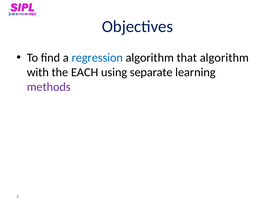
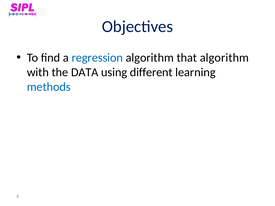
EACH: EACH -> DATA (85, 72)
separate: separate -> different (151, 72)
methods colour: purple -> blue (49, 87)
